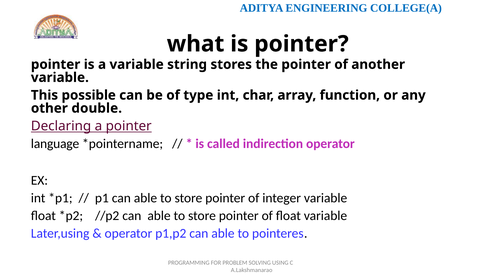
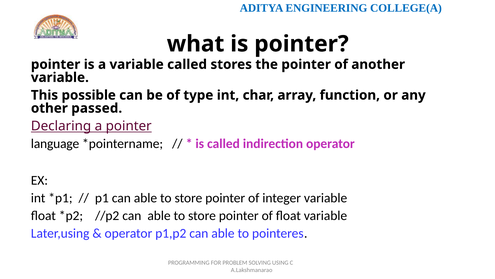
variable string: string -> called (187, 64)
double: double -> passed (97, 108)
